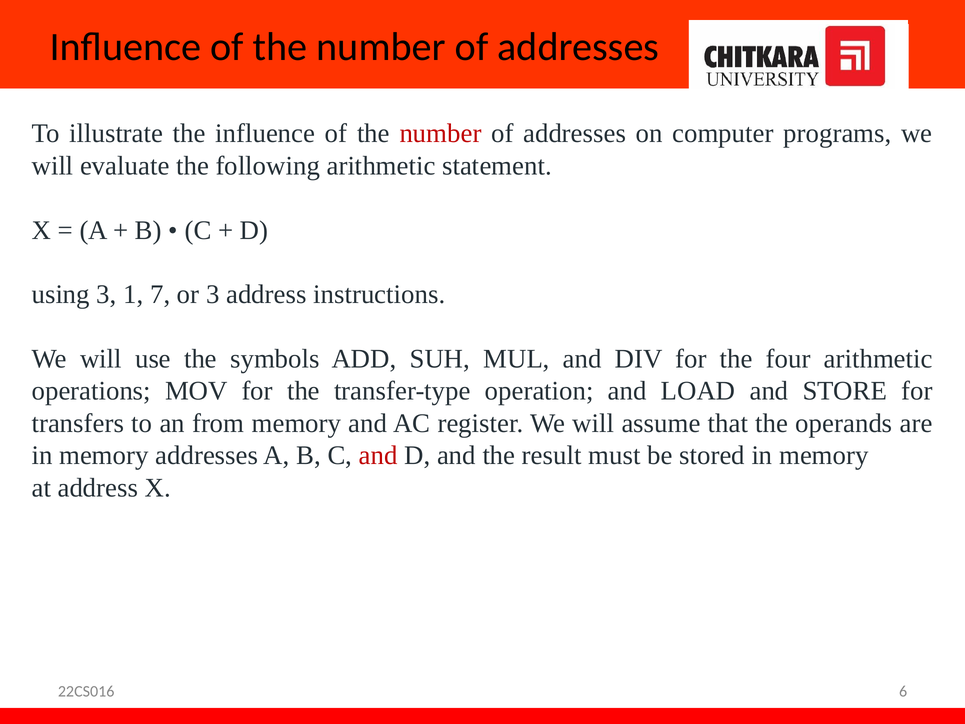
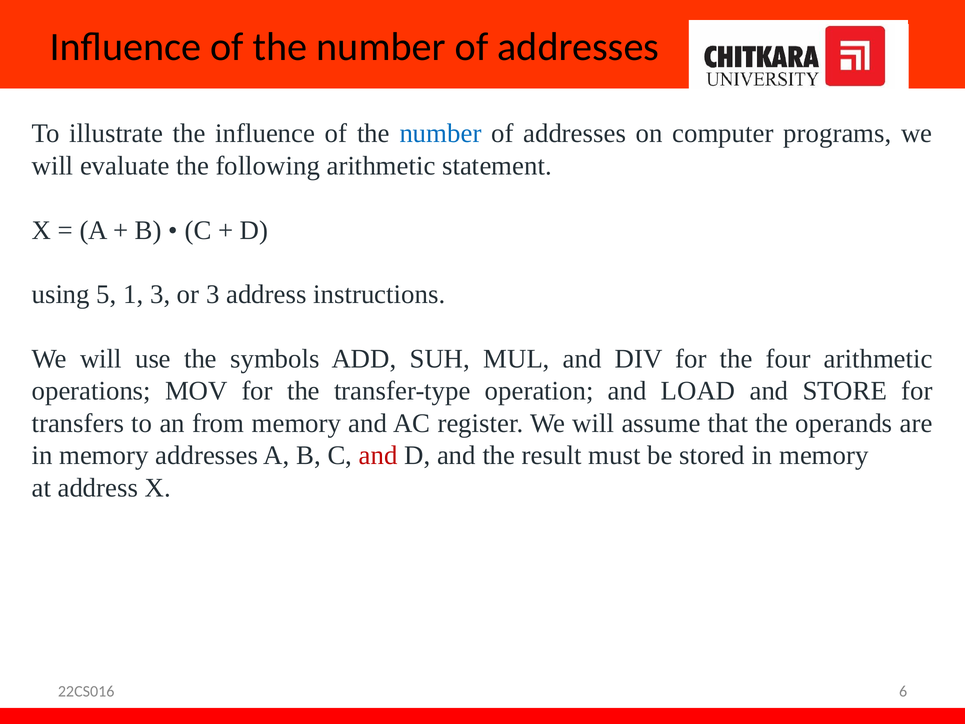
number colour: red -> blue (441, 134)
using 3: 3 -> 5 (107, 294)
1 7: 7 -> 3 (160, 294)
